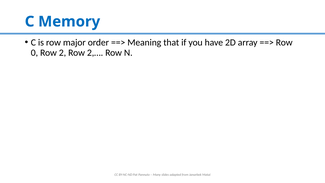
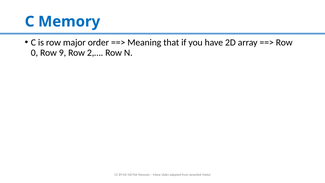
2: 2 -> 9 (63, 53)
